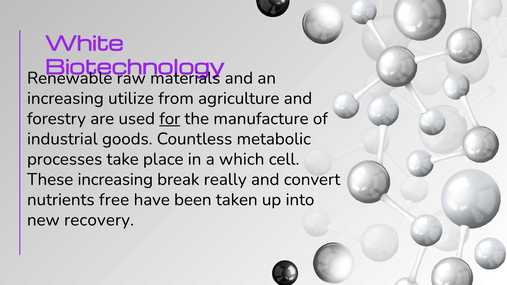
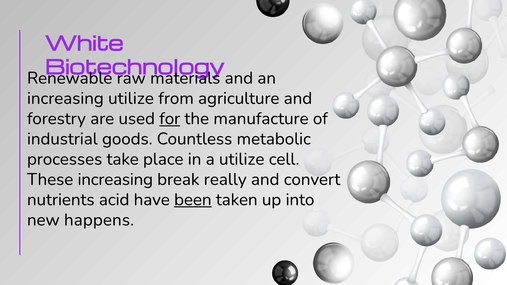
a which: which -> utilize (242, 159)
free: free -> acid (114, 200)
been underline: none -> present (193, 200)
recovery: recovery -> happens (99, 220)
